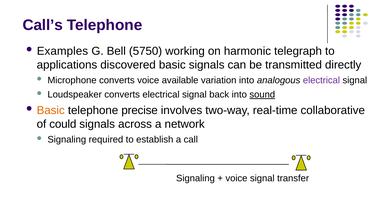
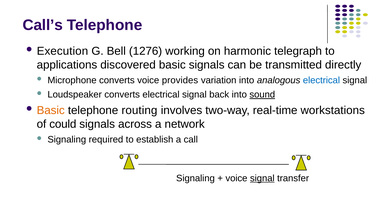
Examples: Examples -> Execution (62, 51)
5750: 5750 -> 1276 (146, 51)
available: available -> provides (180, 80)
electrical colour: purple -> blue (321, 80)
precise: precise -> routing (139, 111)
collaborative: collaborative -> workstations (333, 111)
signal underline: none -> present (262, 179)
